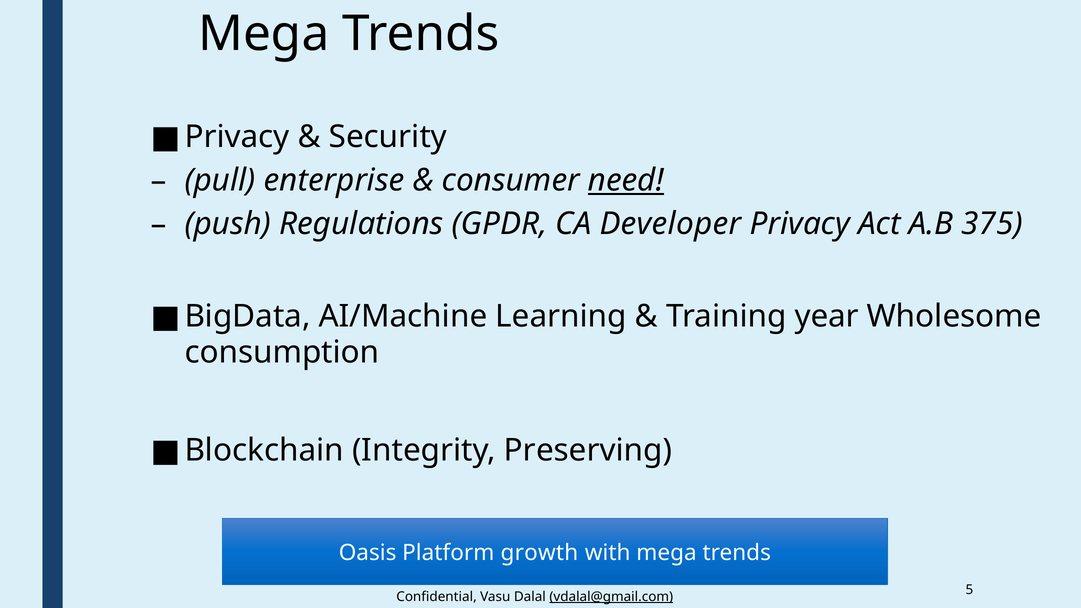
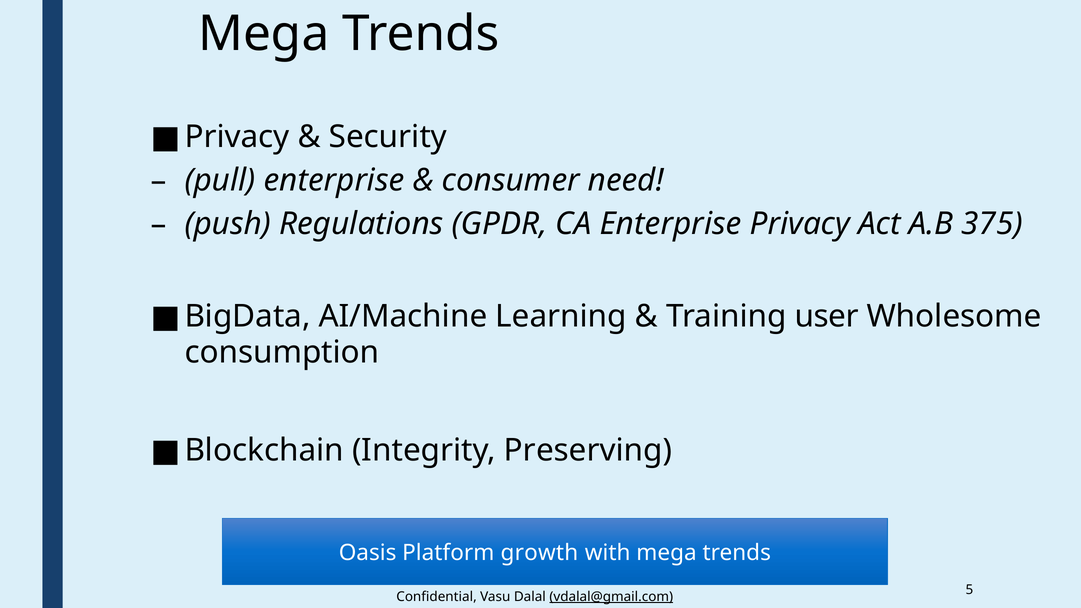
need underline: present -> none (626, 181)
CA Developer: Developer -> Enterprise (671, 224)
year: year -> user (827, 317)
